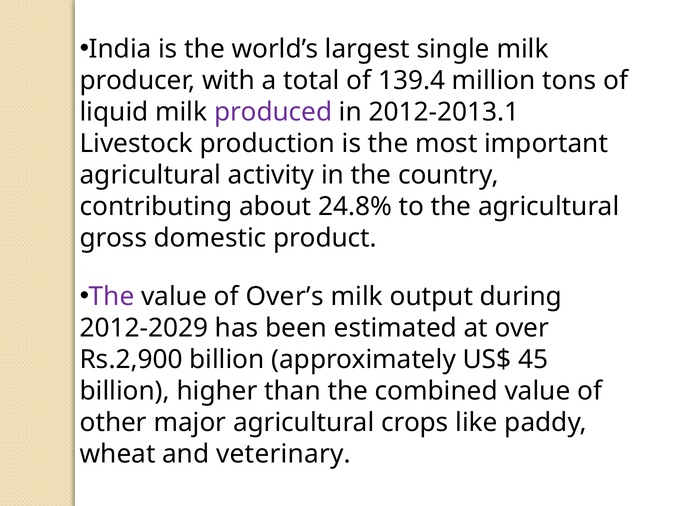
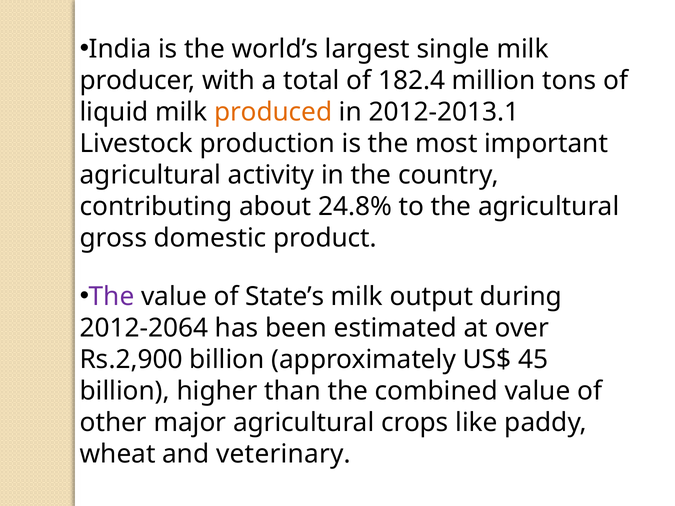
139.4: 139.4 -> 182.4 (412, 81)
produced colour: purple -> orange (273, 112)
Over’s: Over’s -> State’s (285, 297)
2012-2029: 2012-2029 -> 2012-2064 (144, 328)
